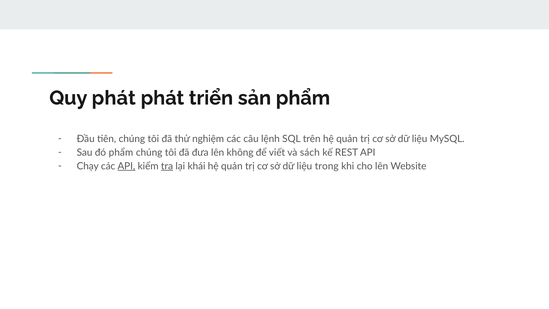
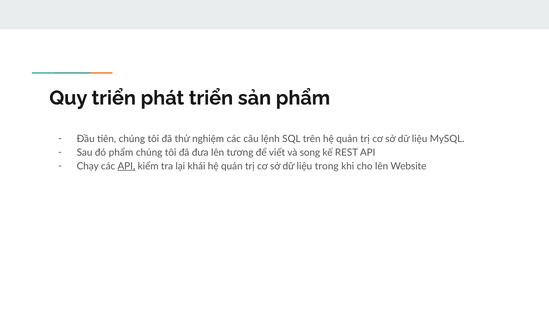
Quy phát: phát -> triển (114, 98)
không: không -> tương (240, 152)
sách: sách -> song (310, 152)
tra underline: present -> none (167, 166)
